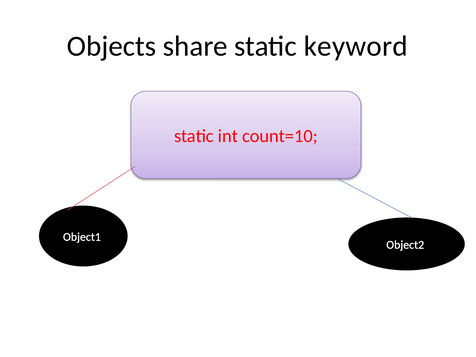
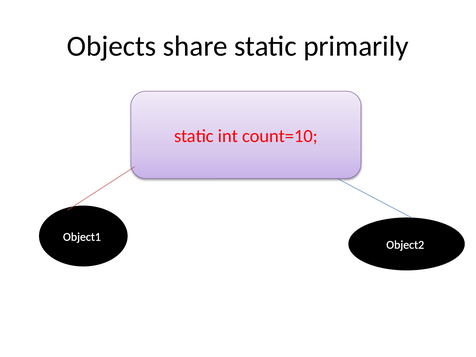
keyword: keyword -> primarily (356, 46)
